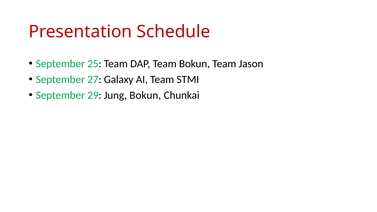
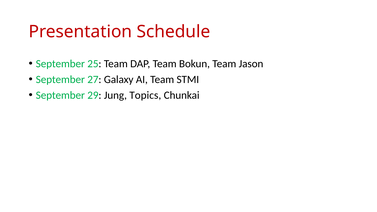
Jung Bokun: Bokun -> Topics (145, 95)
